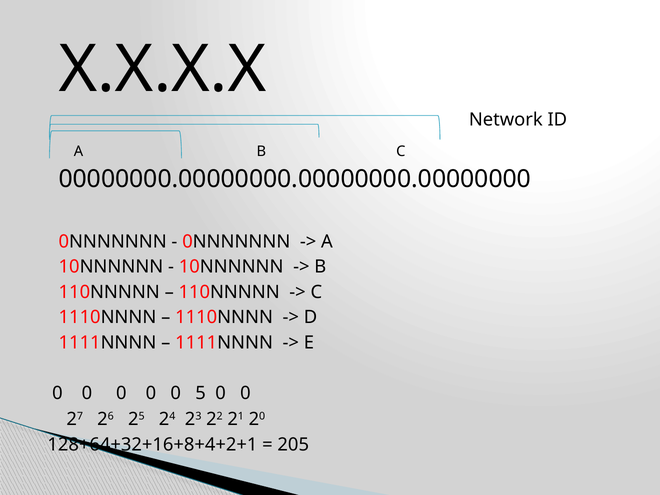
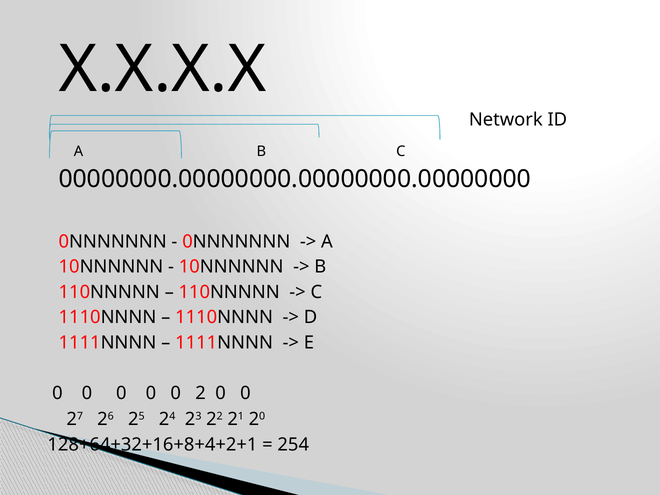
5: 5 -> 2 (201, 393)
205: 205 -> 254 (293, 445)
